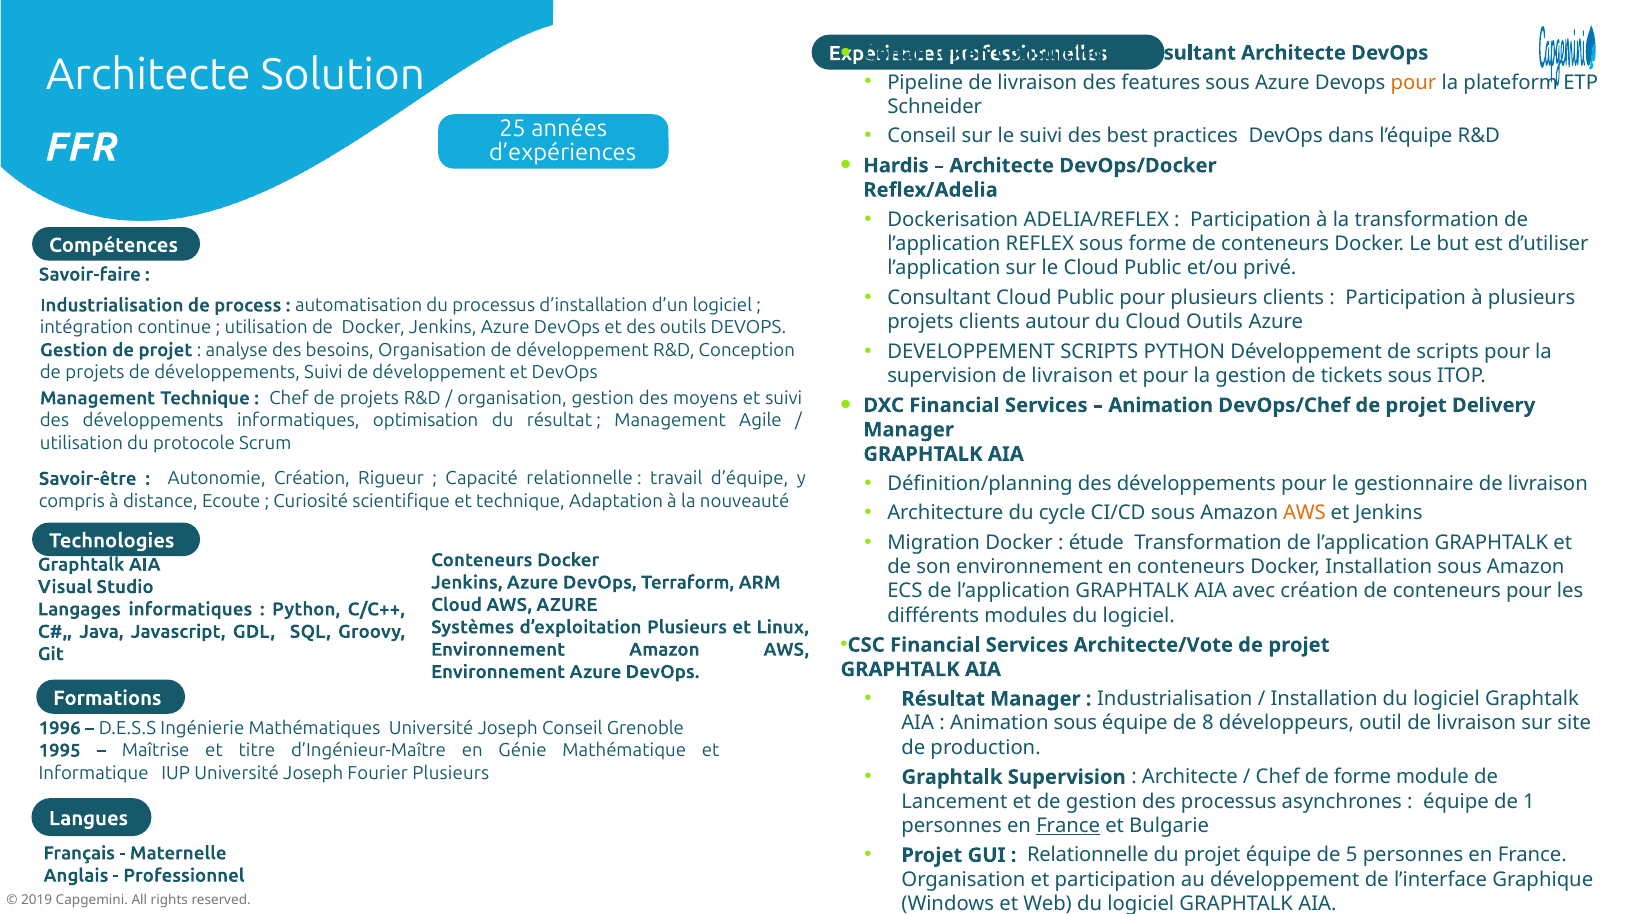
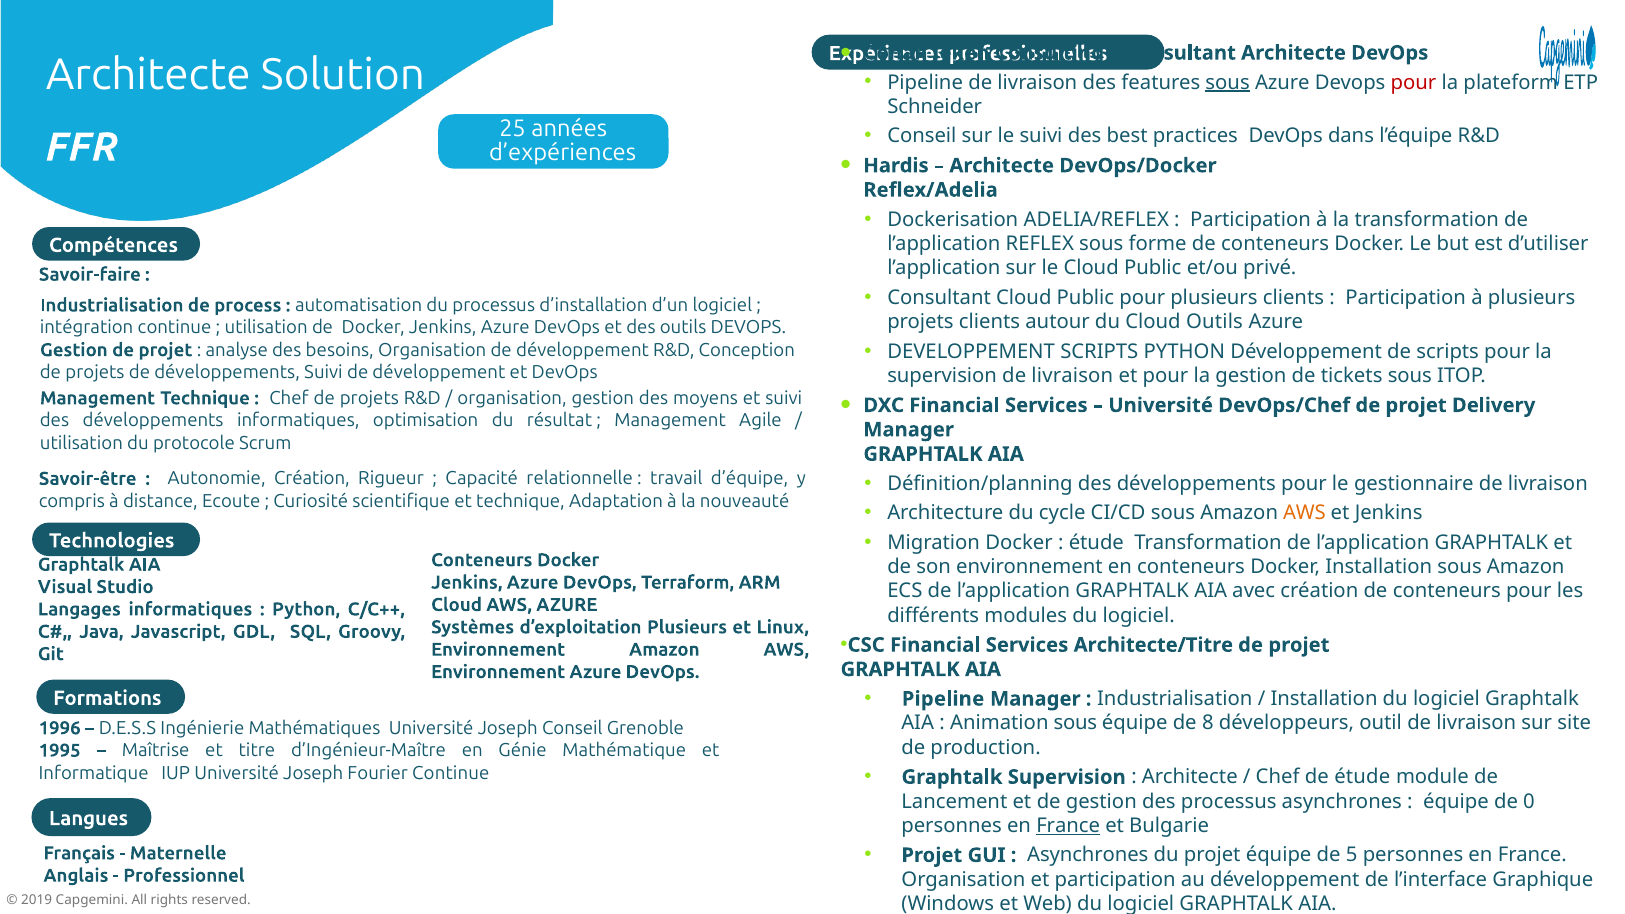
sous underline: none -> present (1228, 82)
pour colour: orange -> red (1414, 82)
Animation: Animation -> Université (1161, 405)
Architecte/Vote: Architecte/Vote -> Architecte/Titre (1153, 645)
Résultat: Résultat -> Pipeline (943, 699)
Fourier Plusieurs: Plusieurs -> Continue (451, 773)
de forme: forme -> étude (1362, 777)
1: 1 -> 0 (1529, 802)
Relationnelle: Relationnelle -> Asynchrones (1088, 855)
